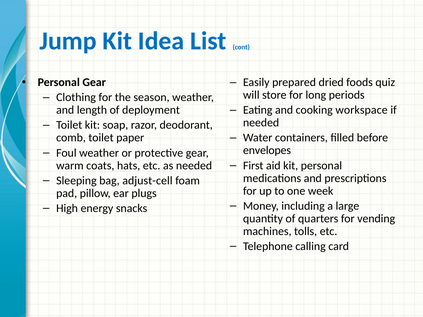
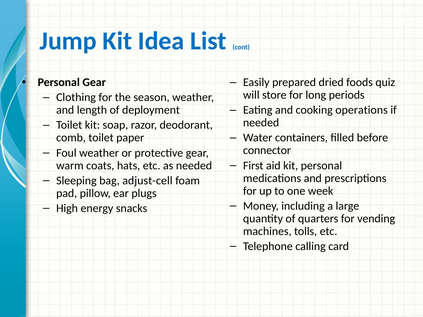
workspace: workspace -> operations (362, 110)
envelopes: envelopes -> connector (267, 151)
